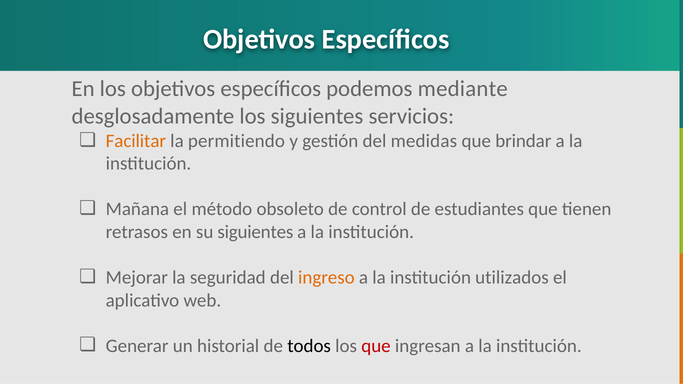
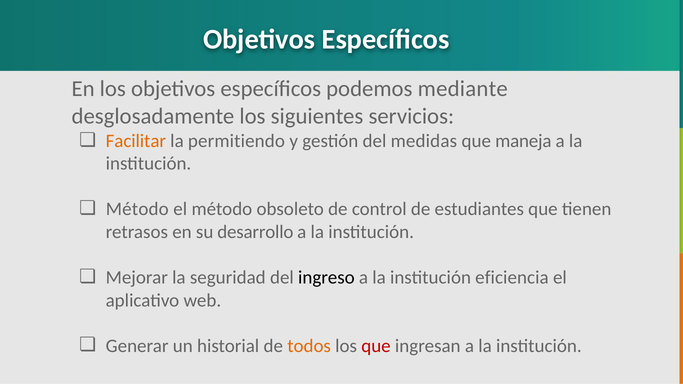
brindar: brindar -> maneja (523, 141)
Mañana: Mañana -> Método (137, 209)
su siguientes: siguientes -> desarrollo (255, 232)
ingreso colour: orange -> black (326, 278)
utilizados: utilizados -> eficiencia (512, 278)
todos colour: black -> orange (309, 346)
